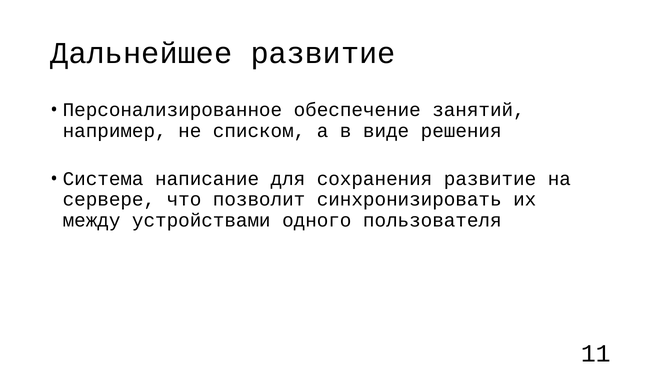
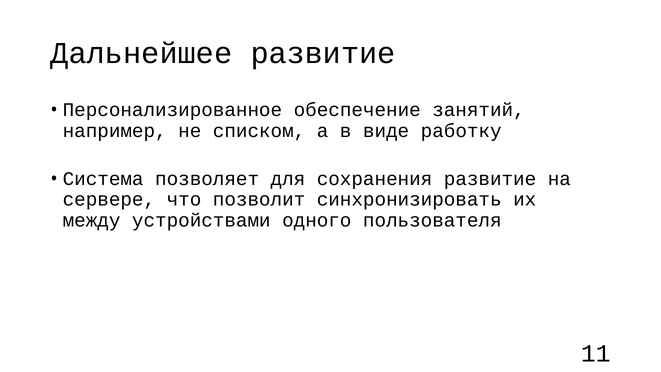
решения: решения -> работку (461, 131)
написание: написание -> позволяет (207, 179)
